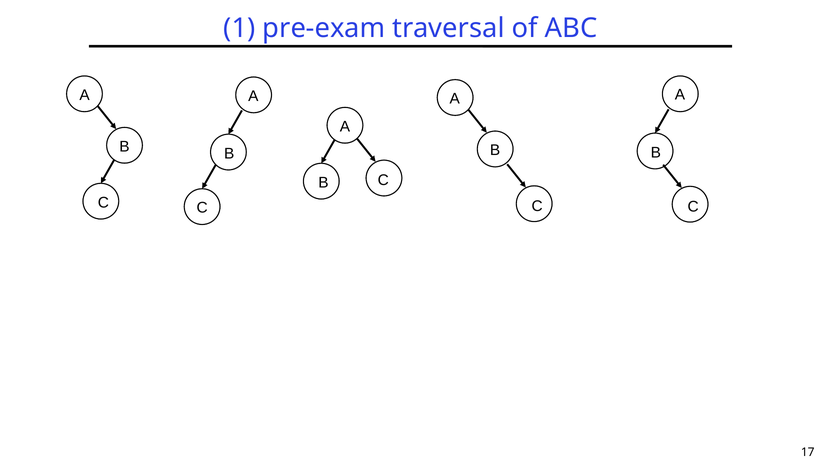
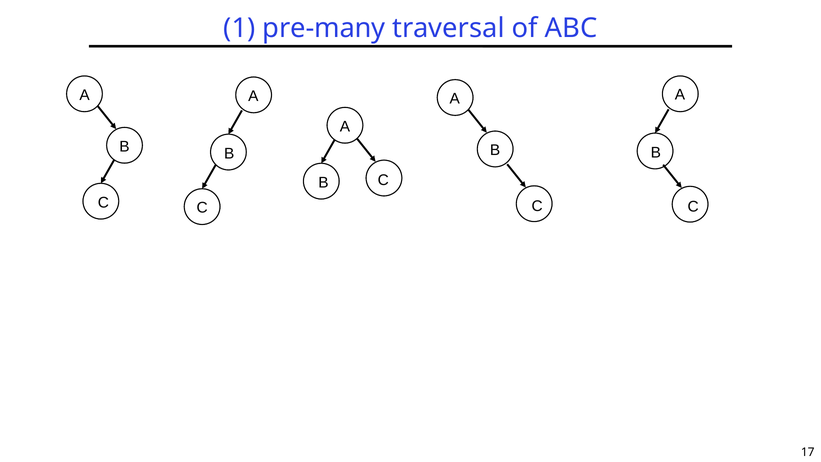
pre-exam: pre-exam -> pre-many (324, 28)
